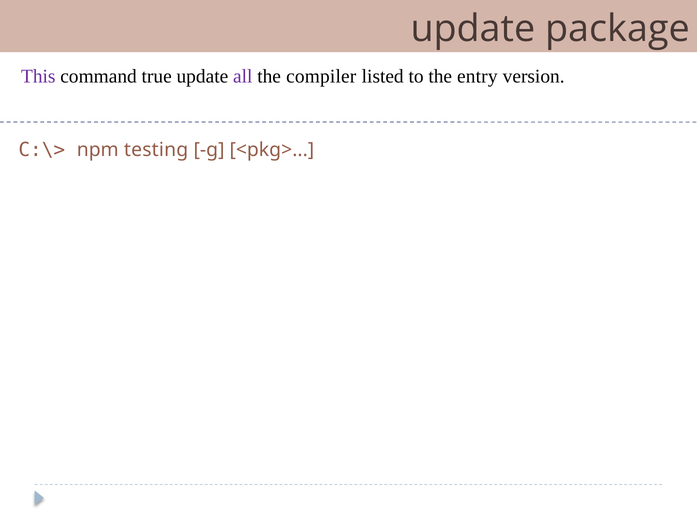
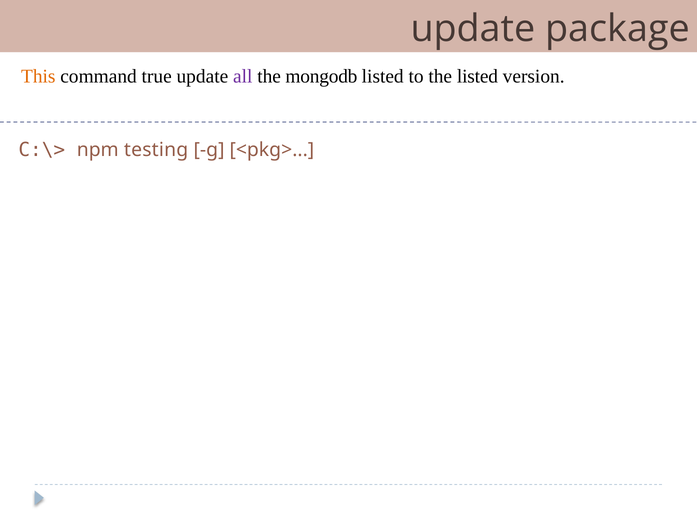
This colour: purple -> orange (38, 76)
compiler: compiler -> mongodb (321, 76)
the entry: entry -> listed (477, 76)
